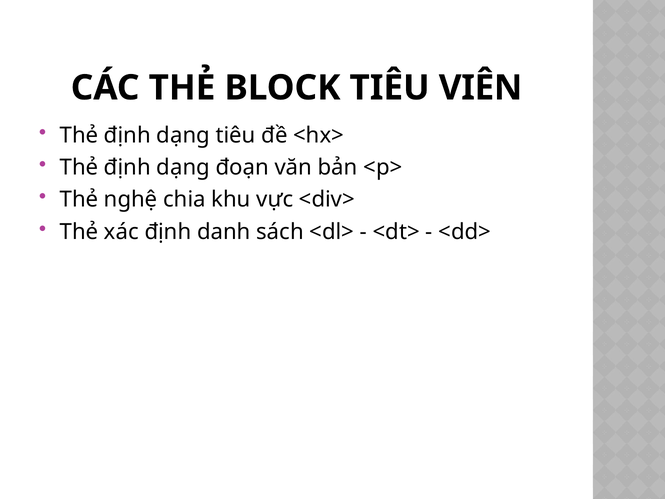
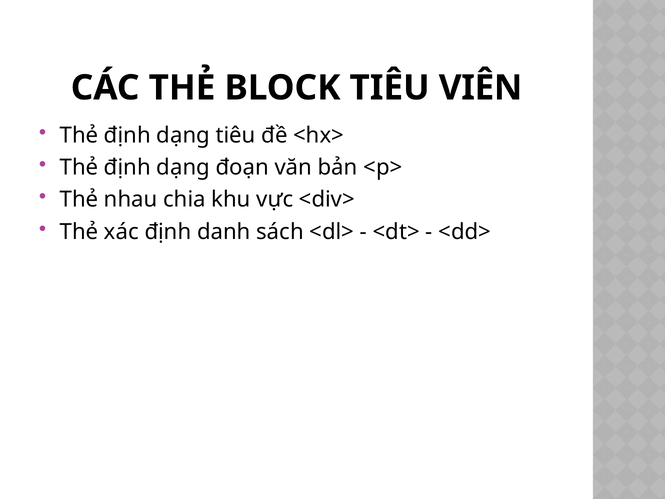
nghệ: nghệ -> nhau (131, 199)
